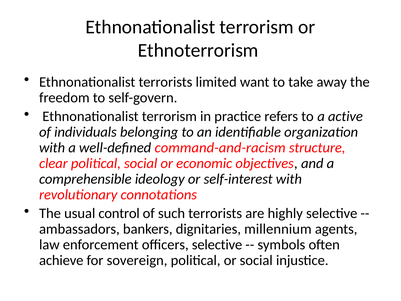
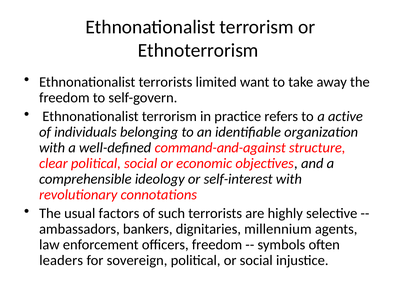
command-and-racism: command-and-racism -> command-and-against (220, 148)
control: control -> factors (119, 213)
officers selective: selective -> freedom (217, 245)
achieve: achieve -> leaders (61, 260)
